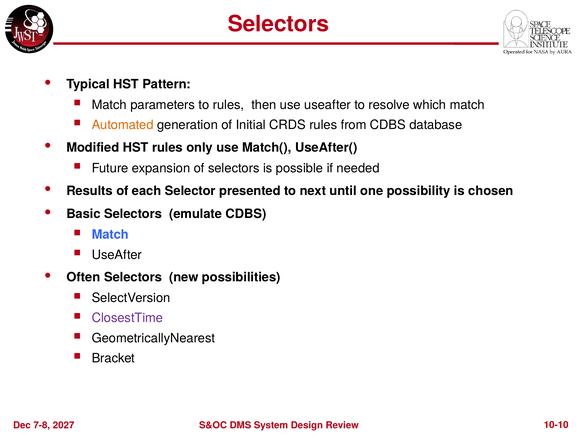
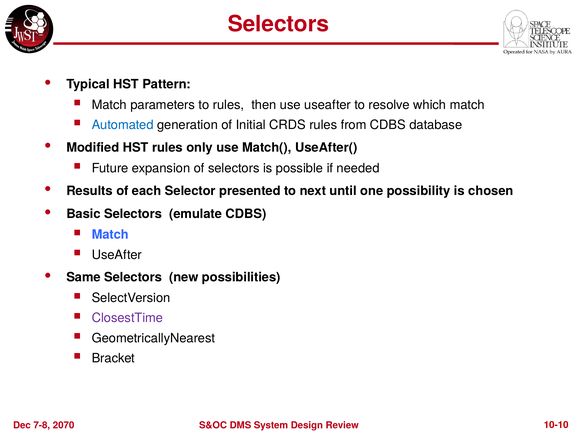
Automated colour: orange -> blue (123, 125)
Often: Often -> Same (83, 277)
2027: 2027 -> 2070 (64, 425)
